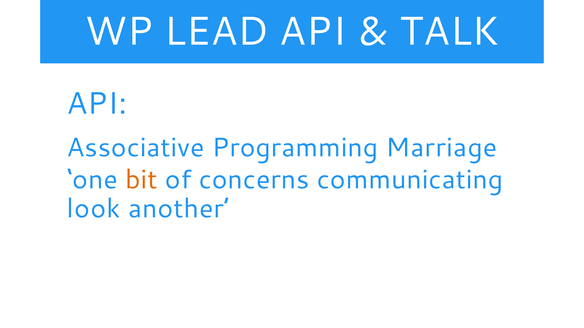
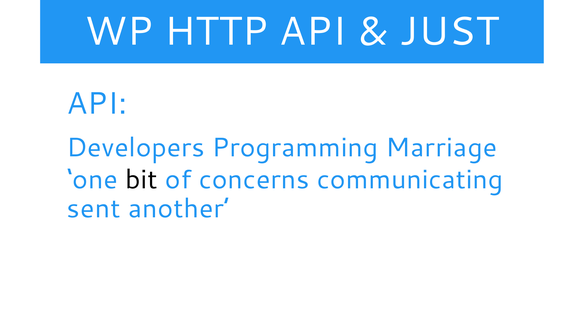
LEAD: LEAD -> HTTP (216, 32)
TALK: TALK -> JUST (449, 32)
Associative: Associative -> Developers (136, 148)
bit colour: orange -> black (141, 180)
look: look -> sent (94, 209)
